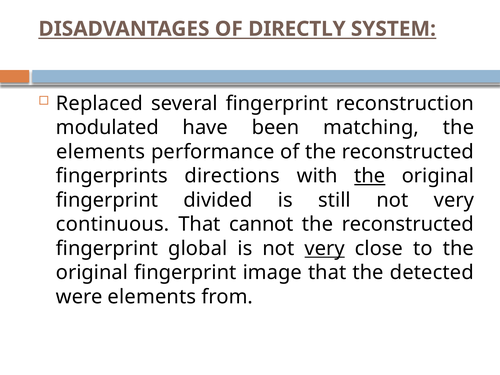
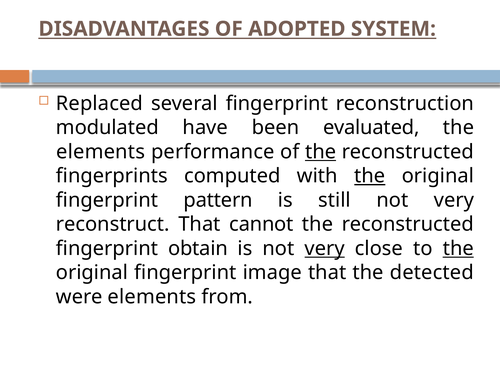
DIRECTLY: DIRECTLY -> ADOPTED (297, 29)
matching: matching -> evaluated (371, 128)
the underline: none -> present (321, 152)
directions: directions -> computed (232, 176)
divided: divided -> pattern (218, 200)
continuous: continuous -> reconstruct (113, 224)
global: global -> obtain (198, 248)
the underline: none -> present (458, 248)
